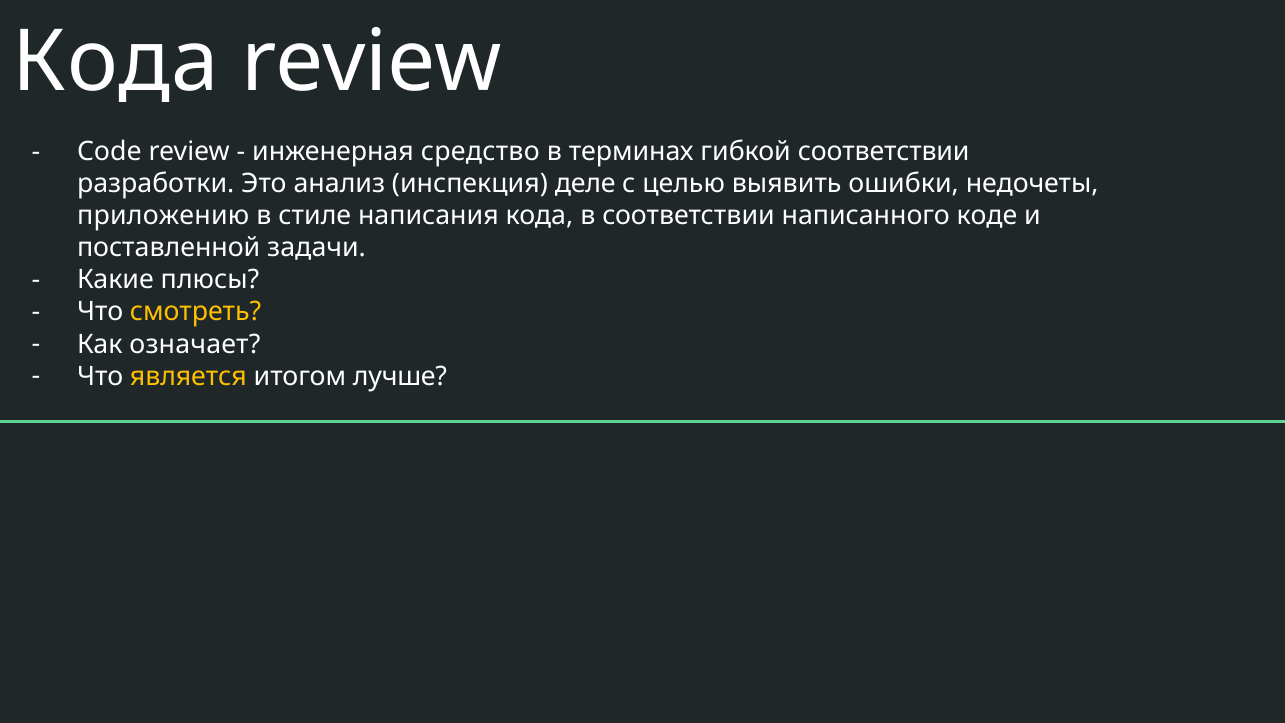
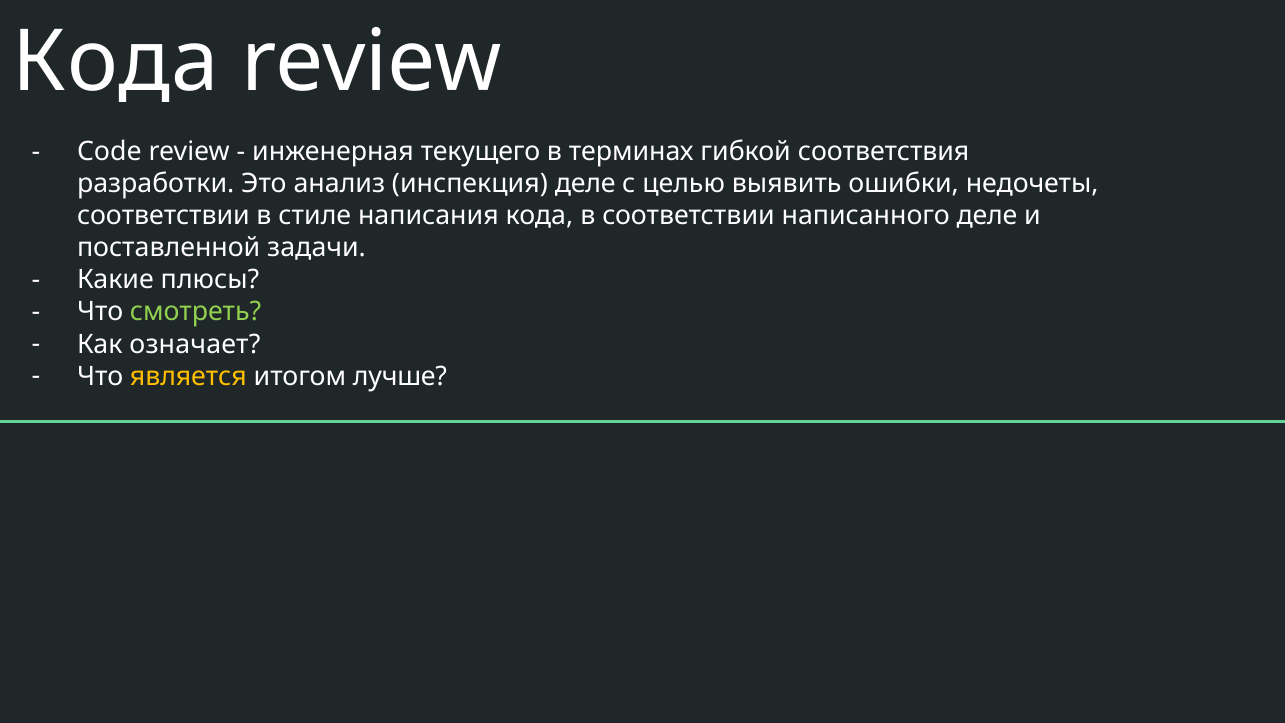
средство: средство -> текущего (481, 151)
гибкой соответствии: соответствии -> соответствия (884, 151)
приложению: приложению -> соответствии (163, 216)
написанного коде: коде -> деле (987, 216)
смотреть colour: yellow -> light green (196, 312)
